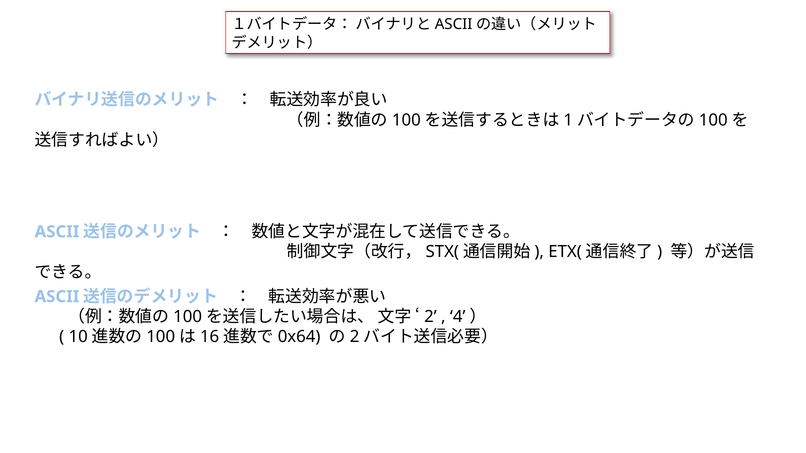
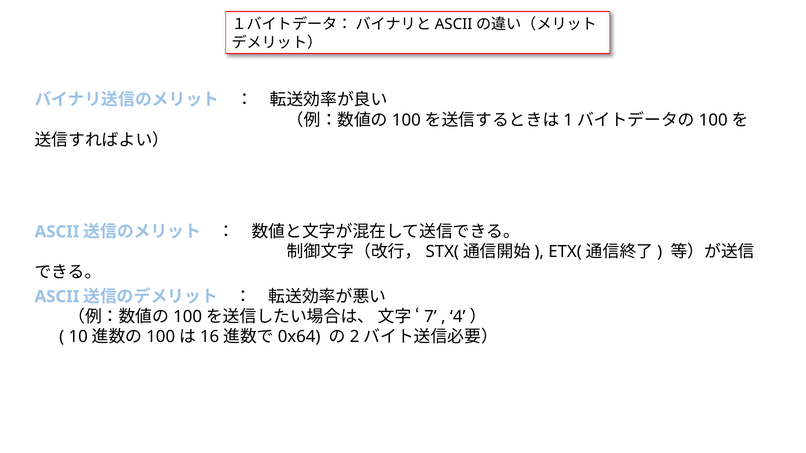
2: 2 -> 7 (430, 317)
